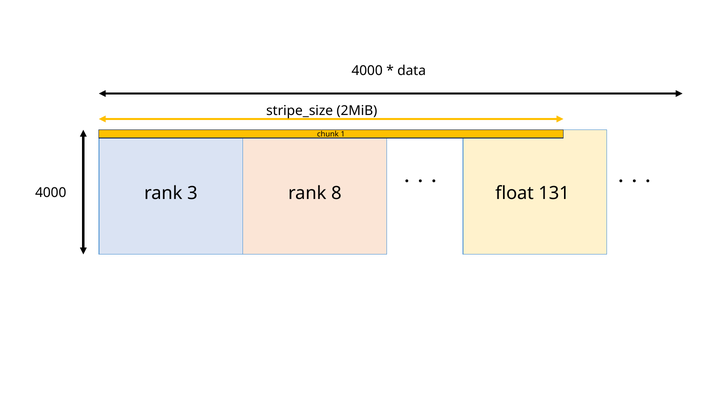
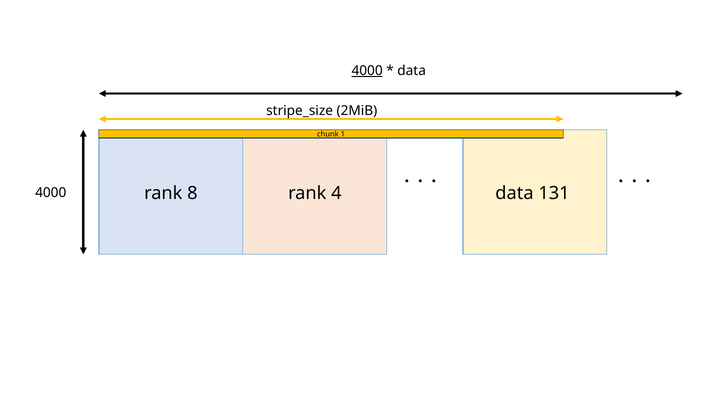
4000 underline: none -> present (367, 71)
3: 3 -> 8 (192, 194)
8: 8 -> 4 (336, 194)
float: float -> data (515, 194)
